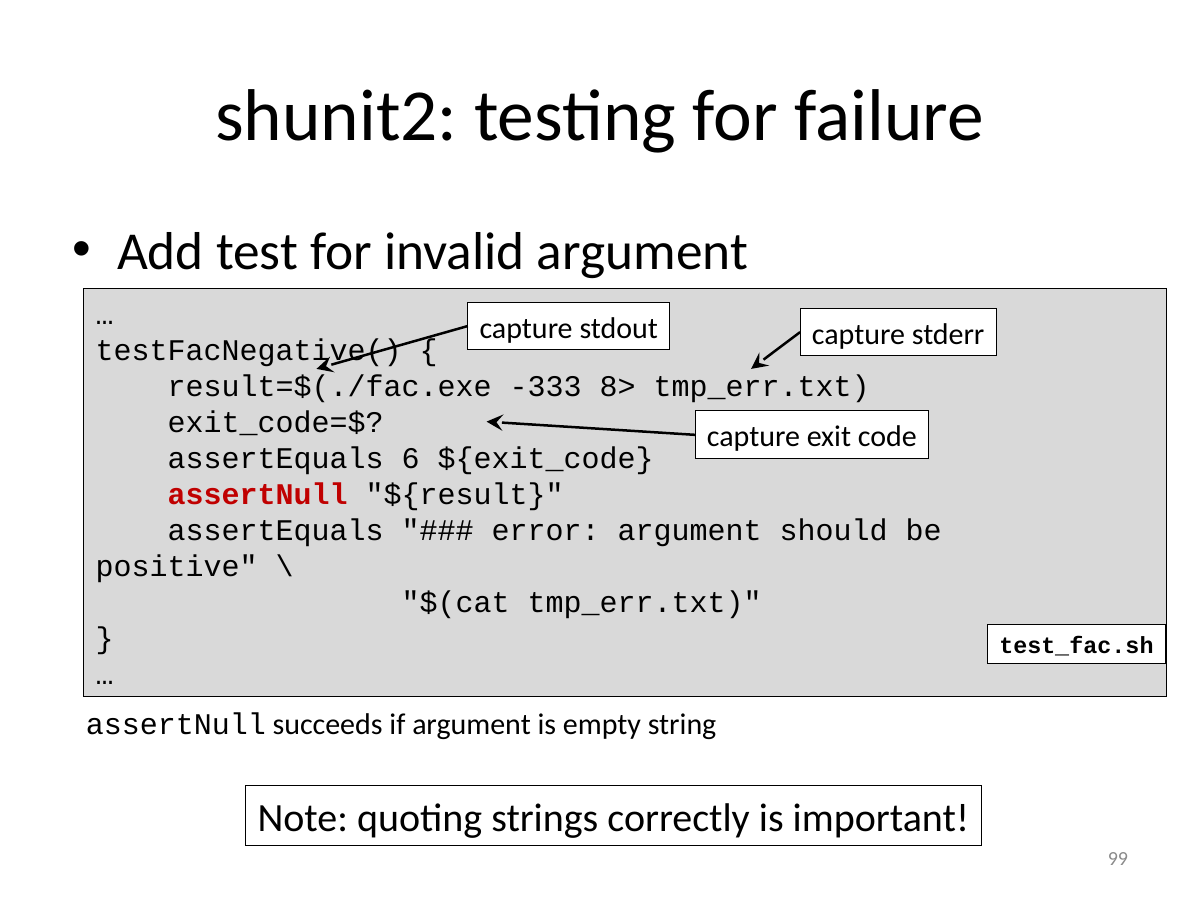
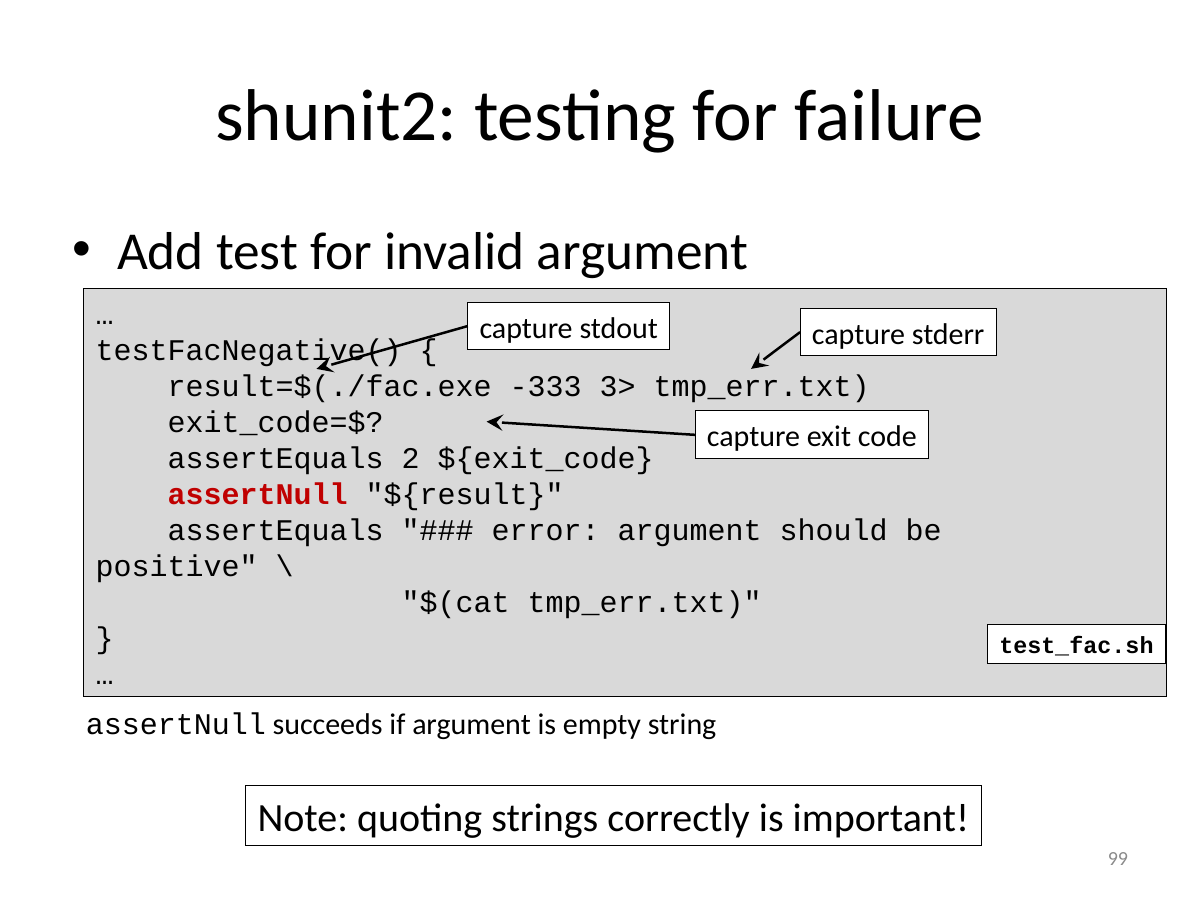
8>: 8> -> 3> (618, 387)
6: 6 -> 2 (411, 459)
